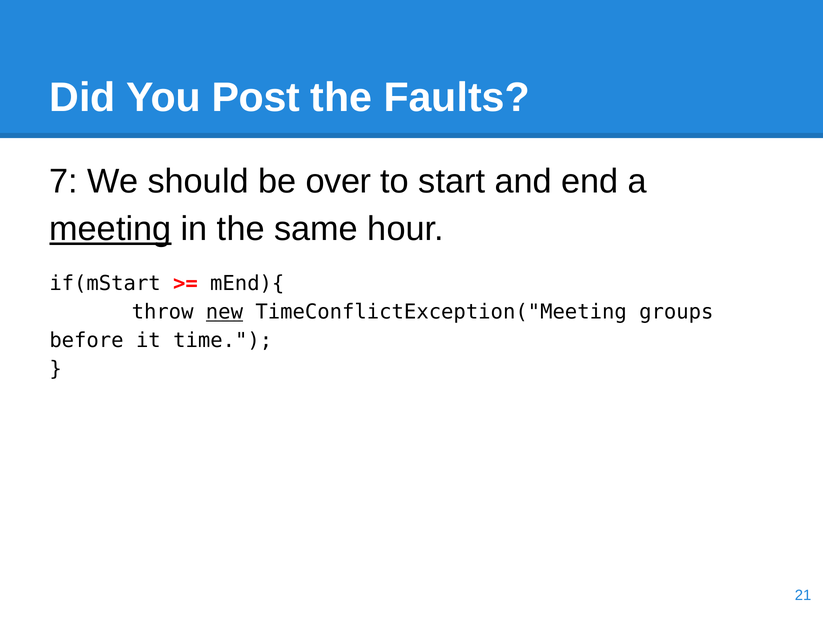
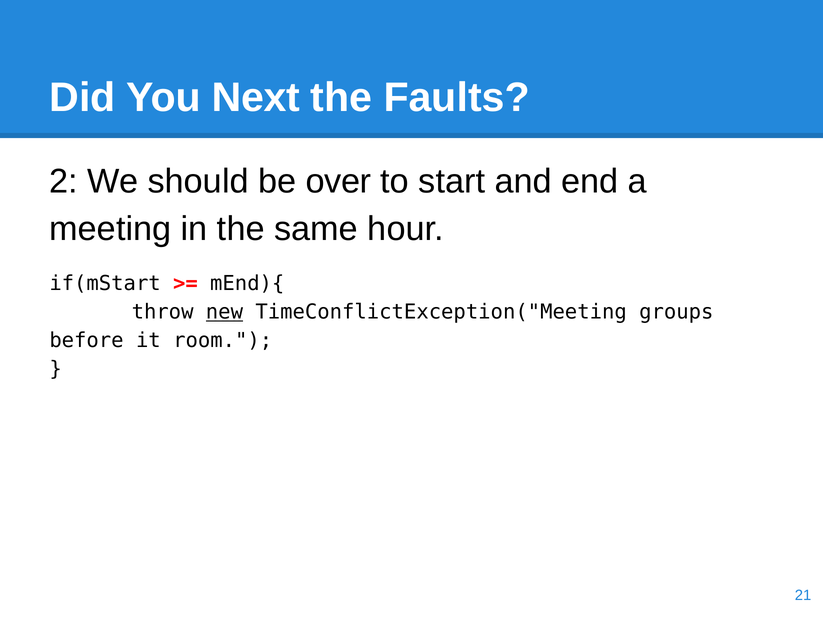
Post: Post -> Next (256, 98)
7: 7 -> 2 (64, 181)
meeting underline: present -> none (110, 229)
time: time -> room (223, 340)
